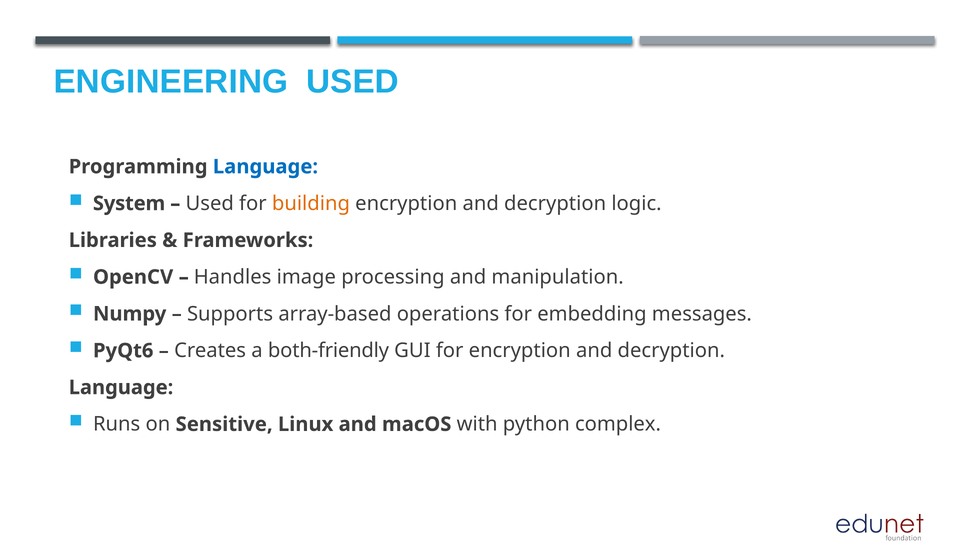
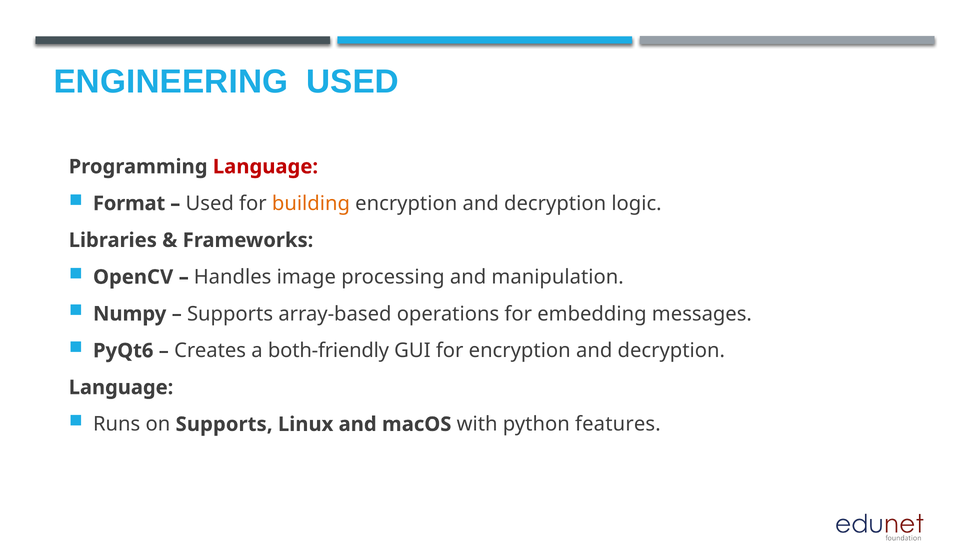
Language colour: blue -> red (265, 167)
System: System -> Format (129, 203)
on Sensitive: Sensitive -> Supports (224, 424)
complex: complex -> features (618, 424)
